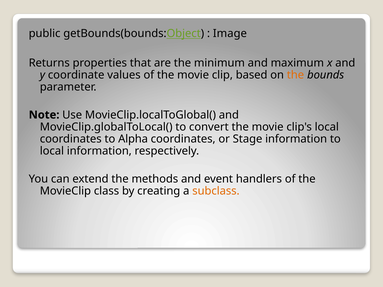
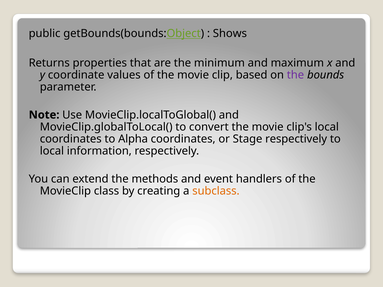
Image: Image -> Shows (230, 34)
the colour: orange -> purple (295, 75)
Stage information: information -> respectively (296, 139)
